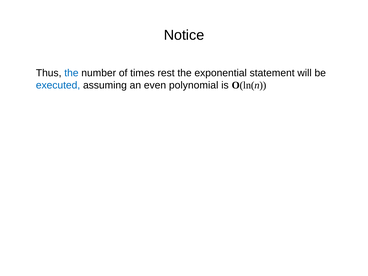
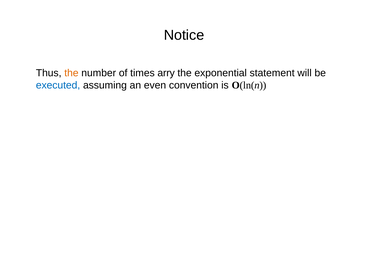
the colour: blue -> orange (71, 73)
rest: rest -> arry (166, 73)
polynomial: polynomial -> convention (194, 85)
